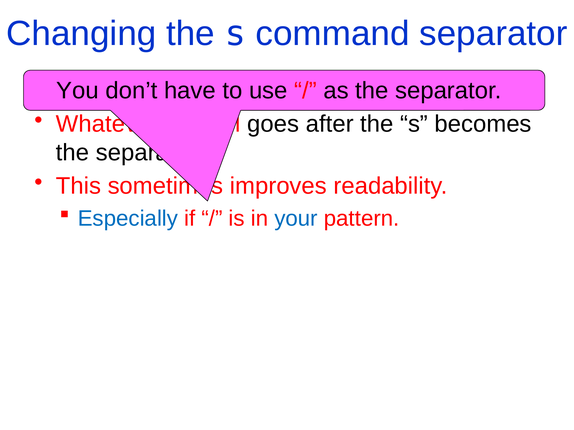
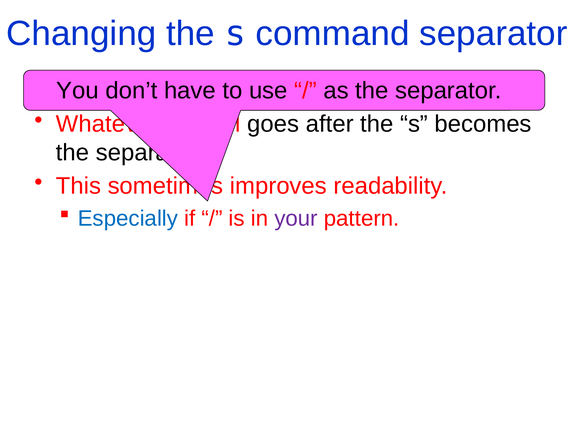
your colour: blue -> purple (296, 219)
